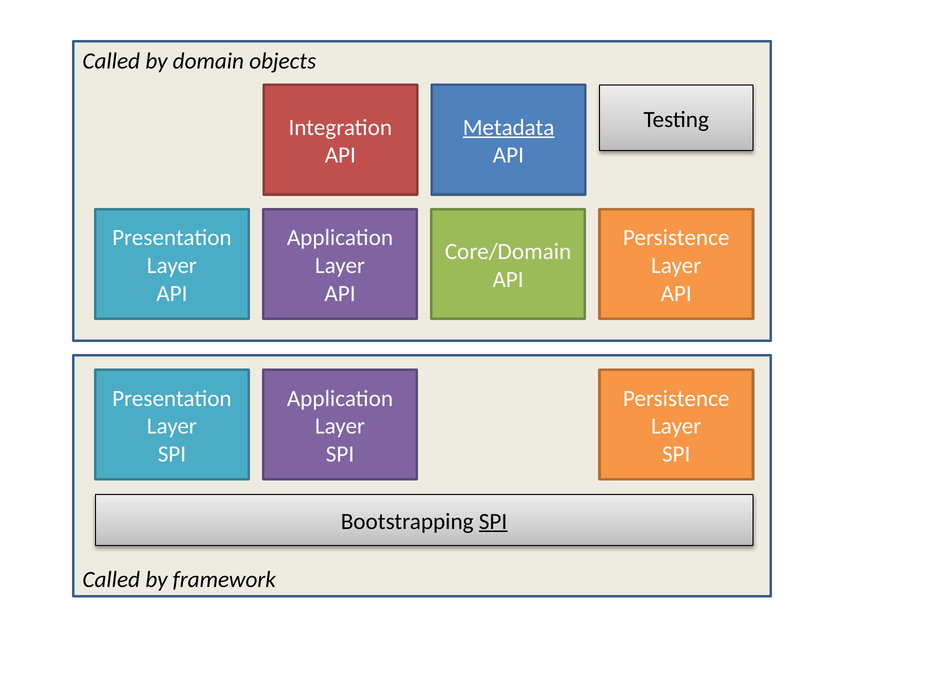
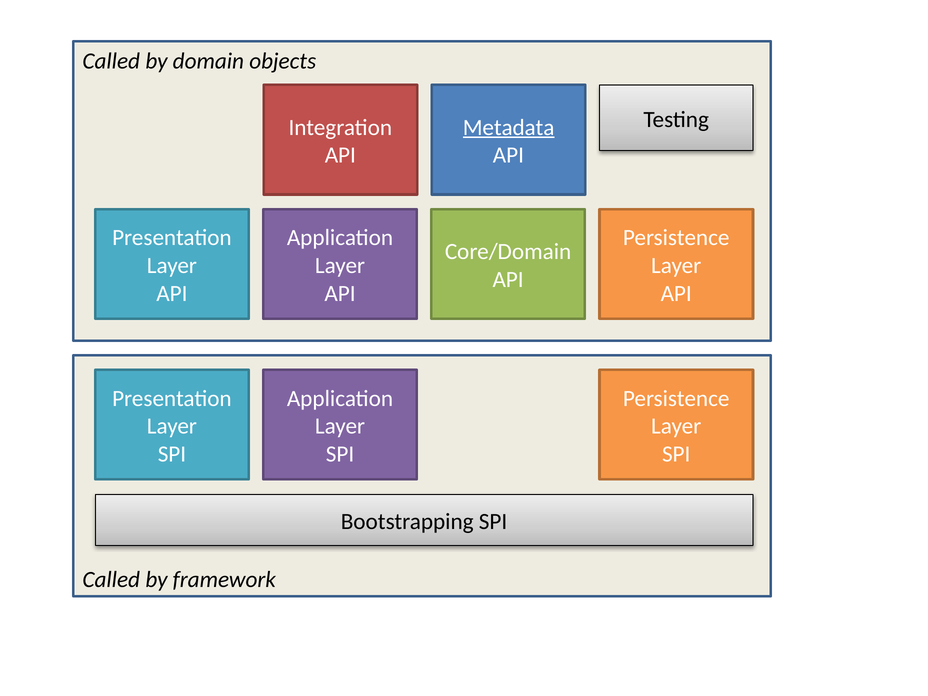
SPI underline: present -> none (493, 521)
